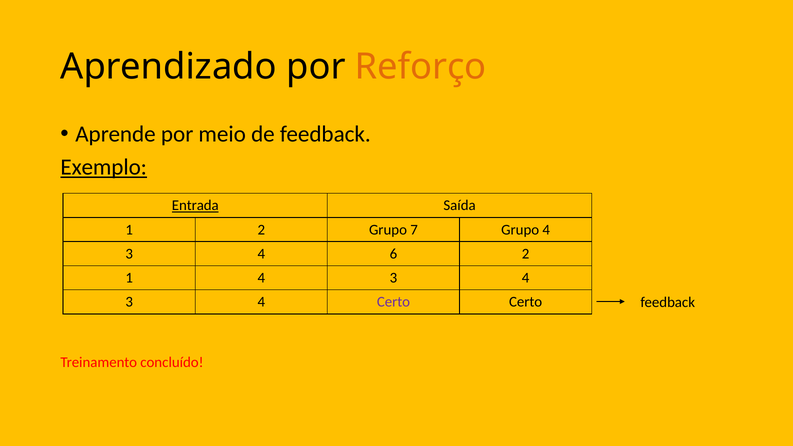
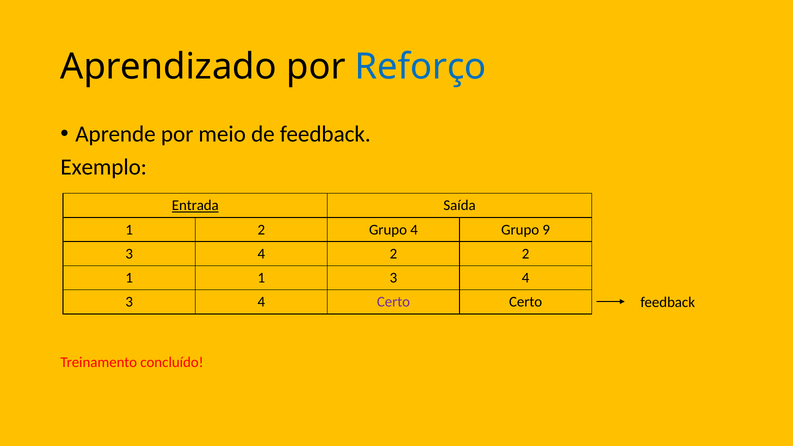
Reforço colour: orange -> blue (421, 67)
Exemplo underline: present -> none (104, 167)
Grupo 7: 7 -> 4 (414, 230)
Grupo 4: 4 -> 9 (546, 230)
4 6: 6 -> 2 (393, 254)
1 4: 4 -> 1 (261, 278)
